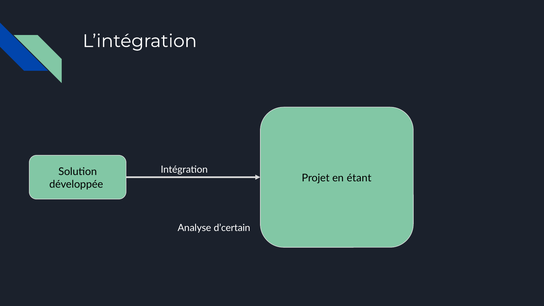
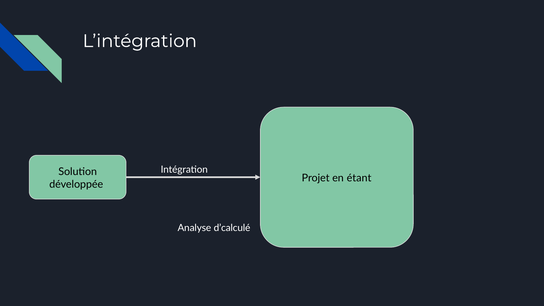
d’certain: d’certain -> d’calculé (232, 228)
